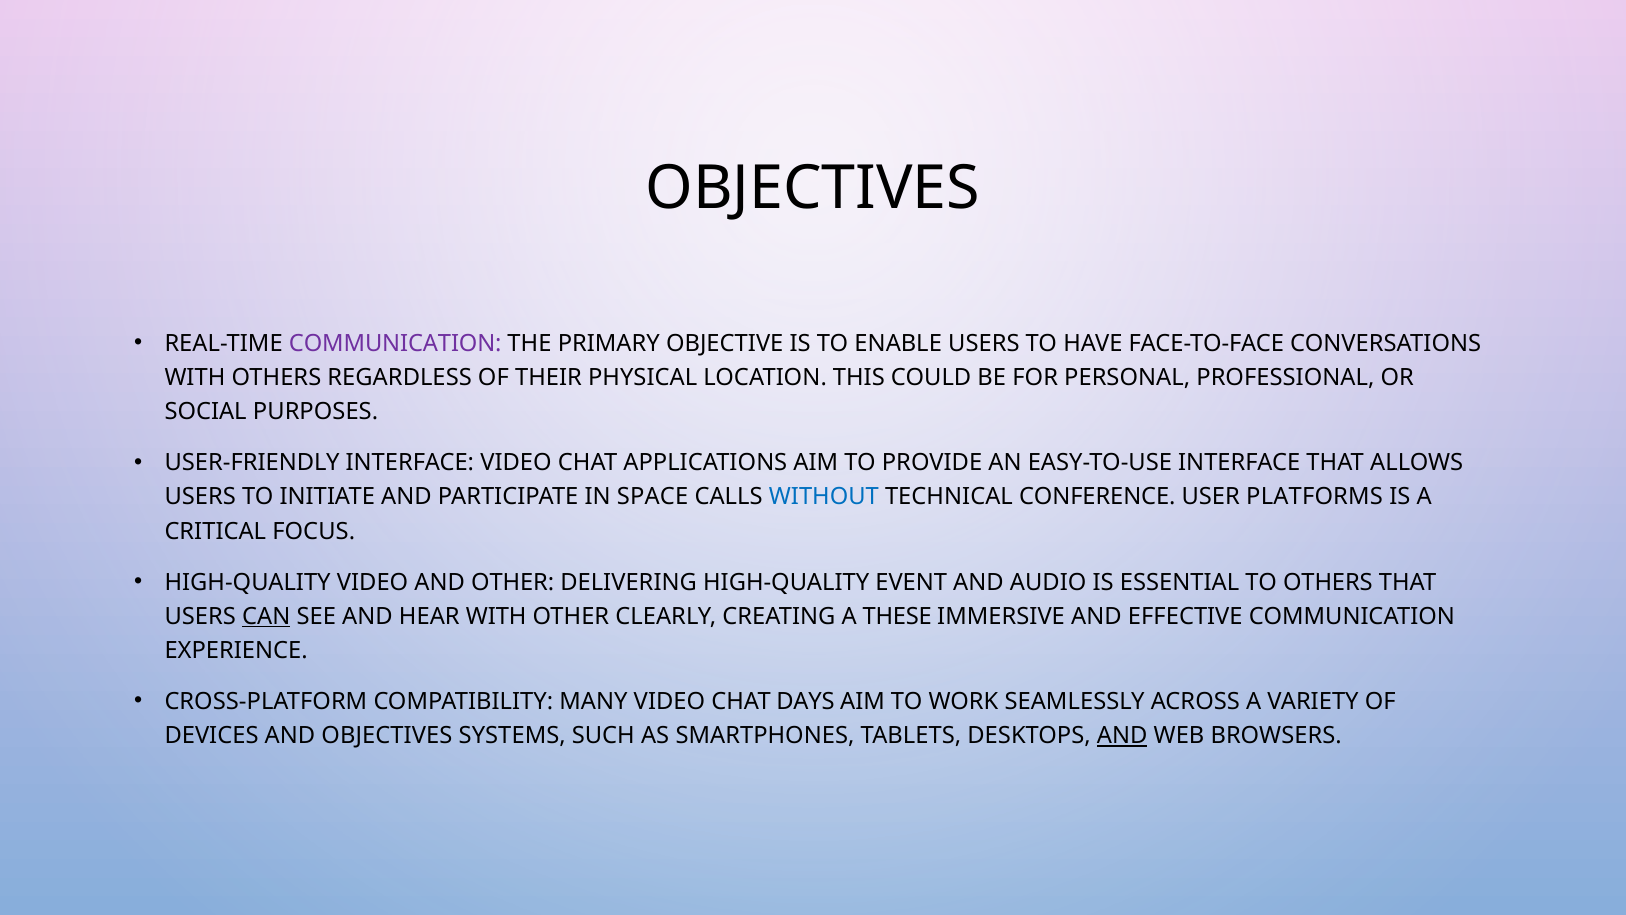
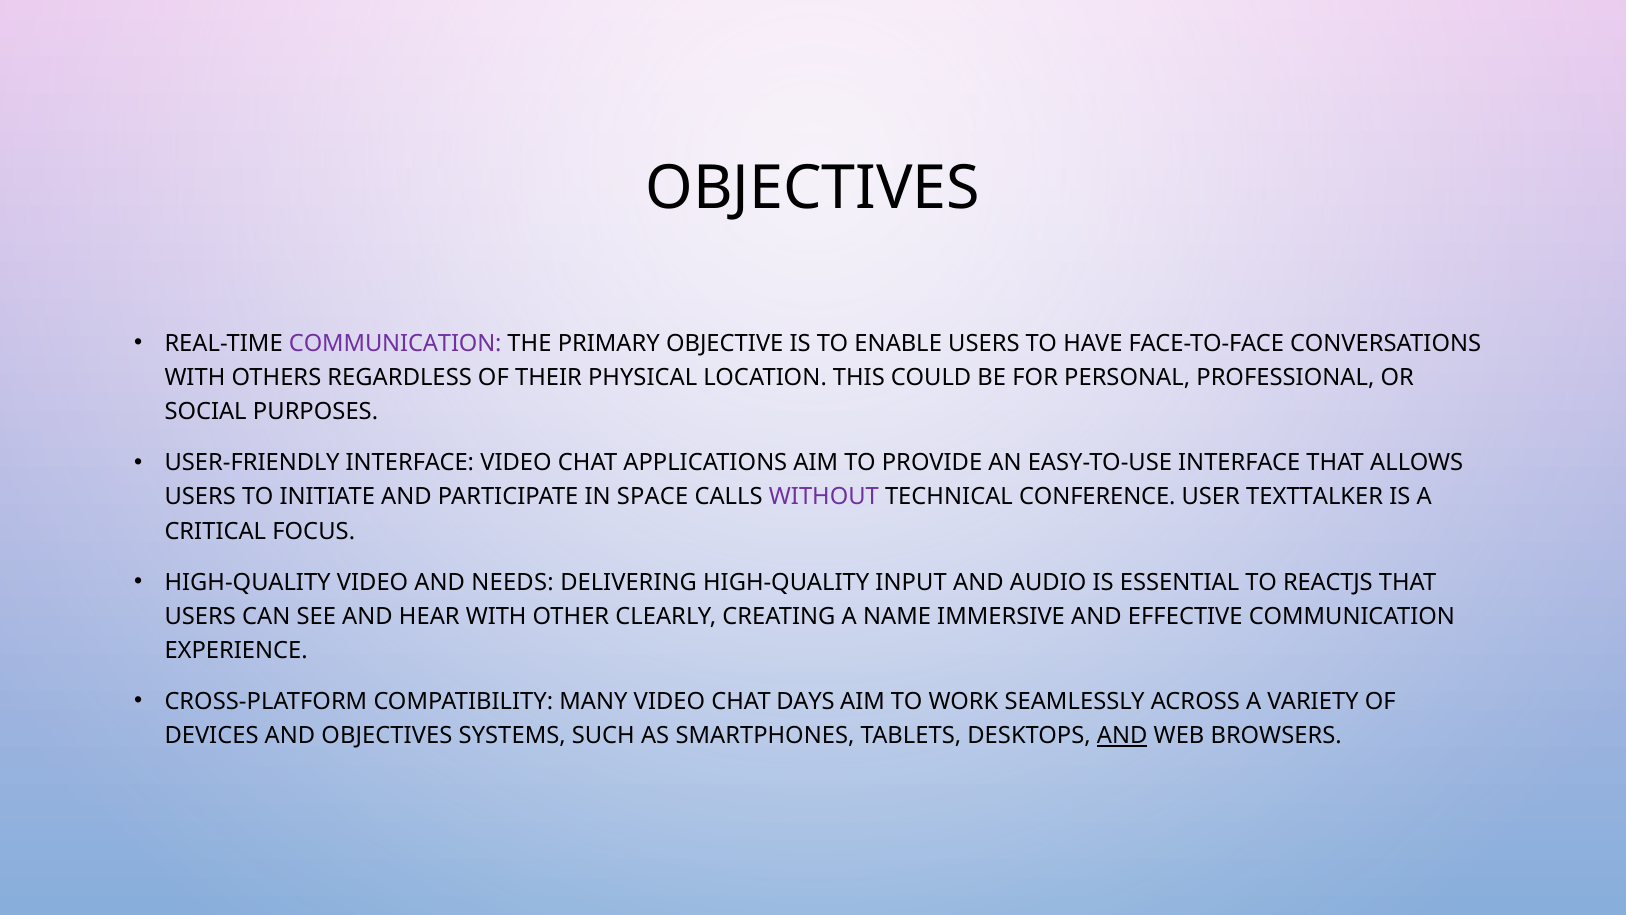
WITHOUT colour: blue -> purple (824, 497)
PLATFORMS: PLATFORMS -> TEXTTALKER (1315, 497)
AND OTHER: OTHER -> NEEDS (513, 582)
EVENT: EVENT -> INPUT (911, 582)
TO OTHERS: OTHERS -> REACTJS (1328, 582)
CAN underline: present -> none (266, 616)
THESE: THESE -> NAME (897, 616)
